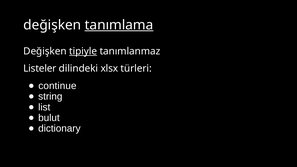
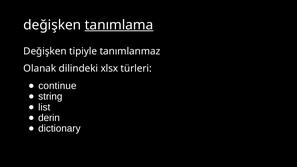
tipiyle underline: present -> none (83, 51)
Listeler: Listeler -> Olanak (40, 69)
bulut: bulut -> derin (49, 118)
